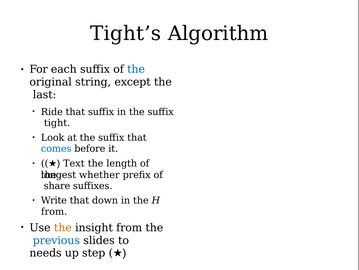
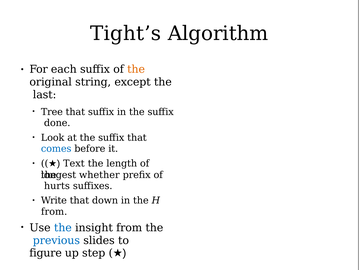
the colour: blue -> orange (136, 69)
Ride: Ride -> Tree (52, 112)
tight: tight -> done (57, 123)
share: share -> hurts (57, 185)
the colour: orange -> blue (63, 227)
needs: needs -> figure (46, 252)
